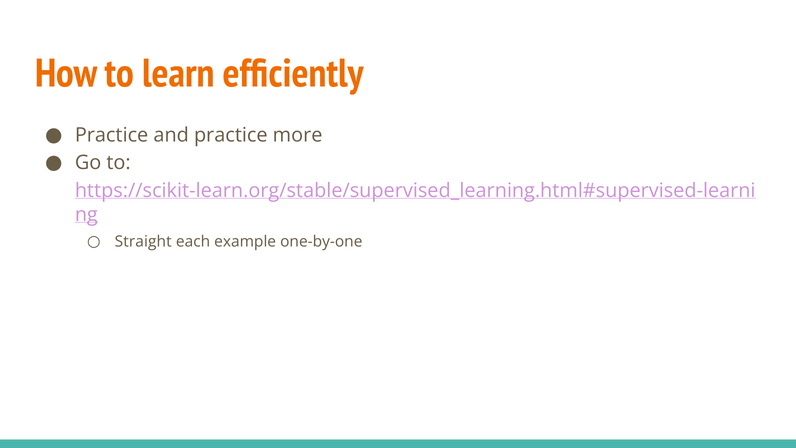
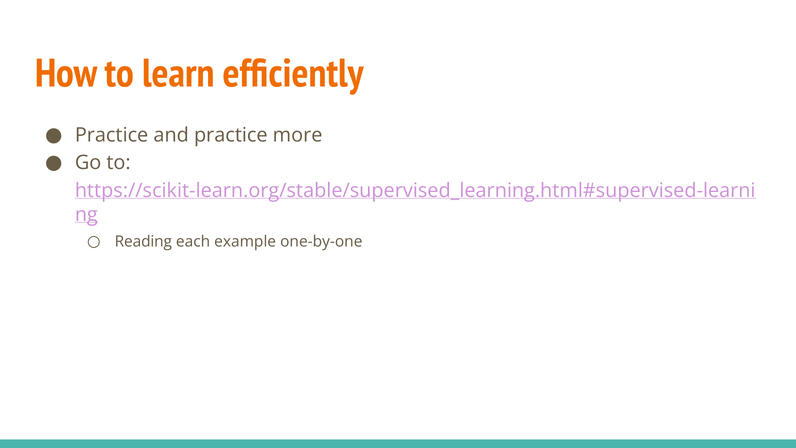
Straight: Straight -> Reading (143, 241)
